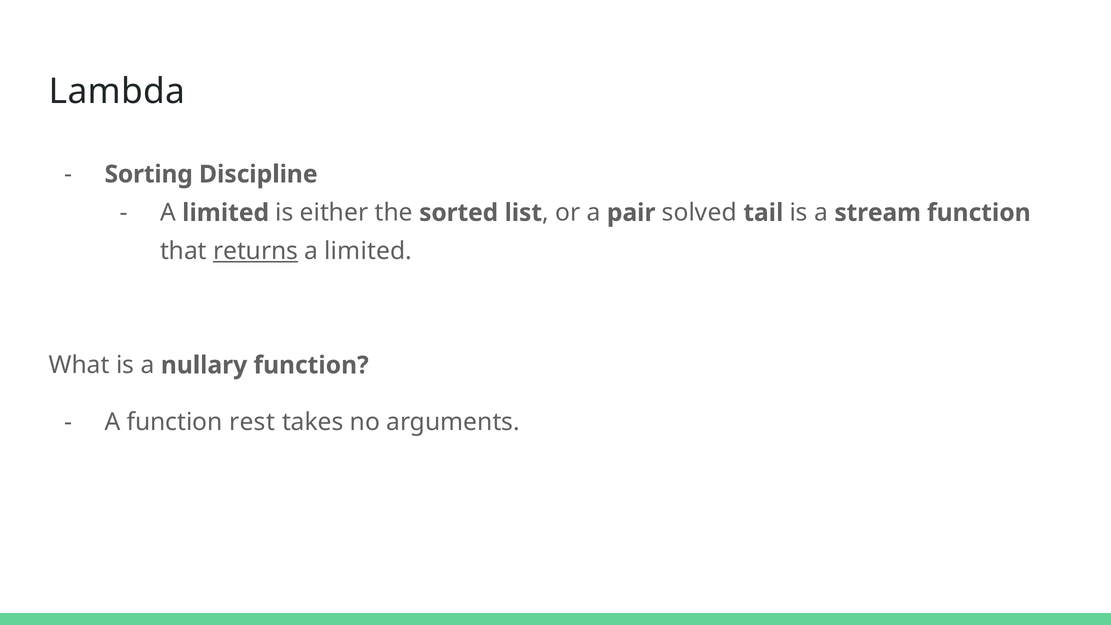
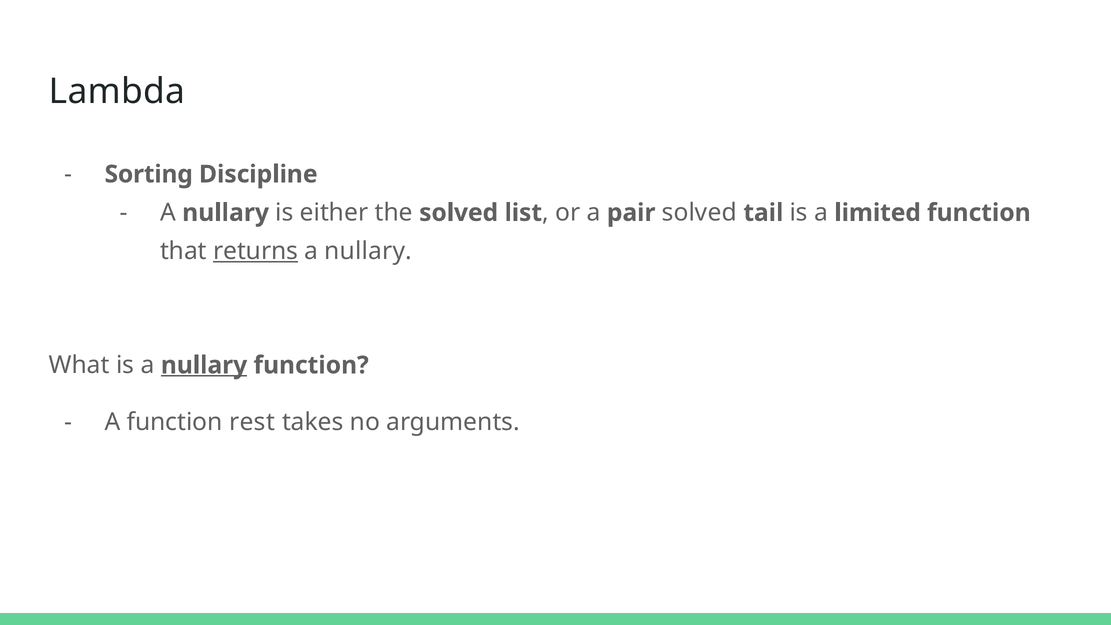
limited: limited -> nullary (226, 213)
the sorted: sorted -> solved (459, 213)
stream: stream -> limited (878, 213)
limited: limited -> nullary (368, 251)
nullary underline: none -> present (204, 365)
